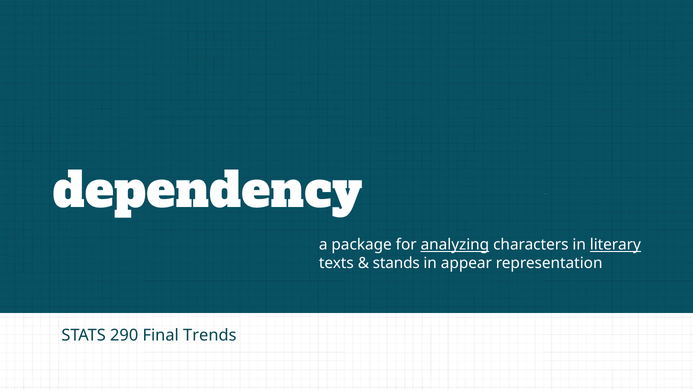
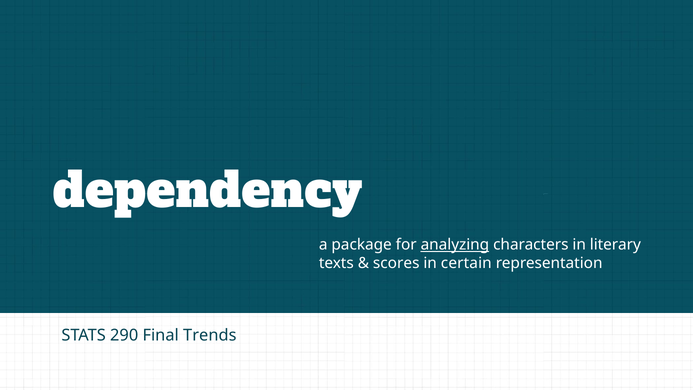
literary underline: present -> none (615, 245)
stands: stands -> scores (396, 263)
appear: appear -> certain (466, 263)
